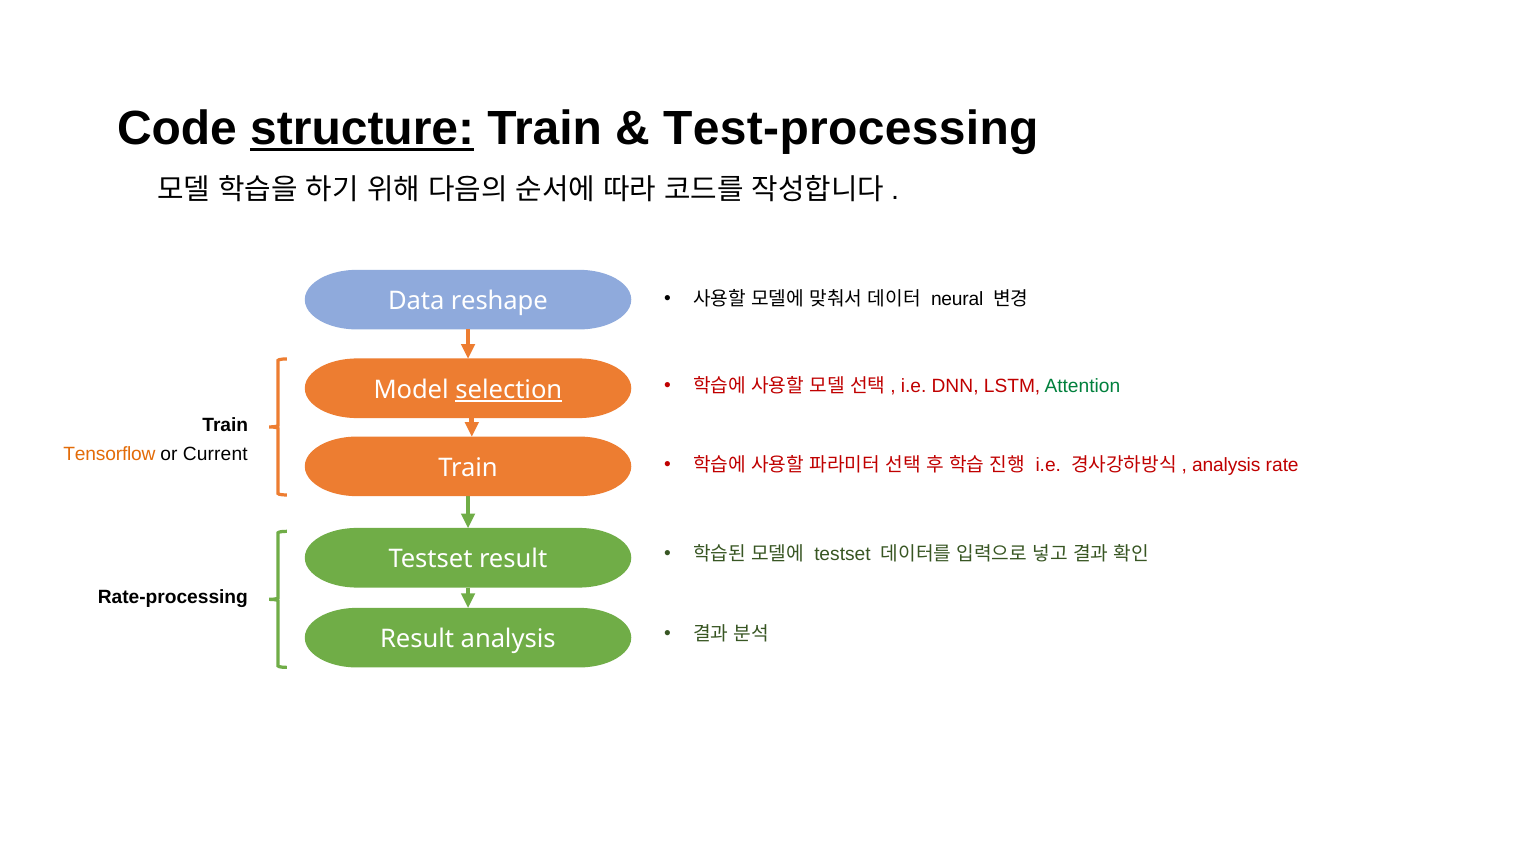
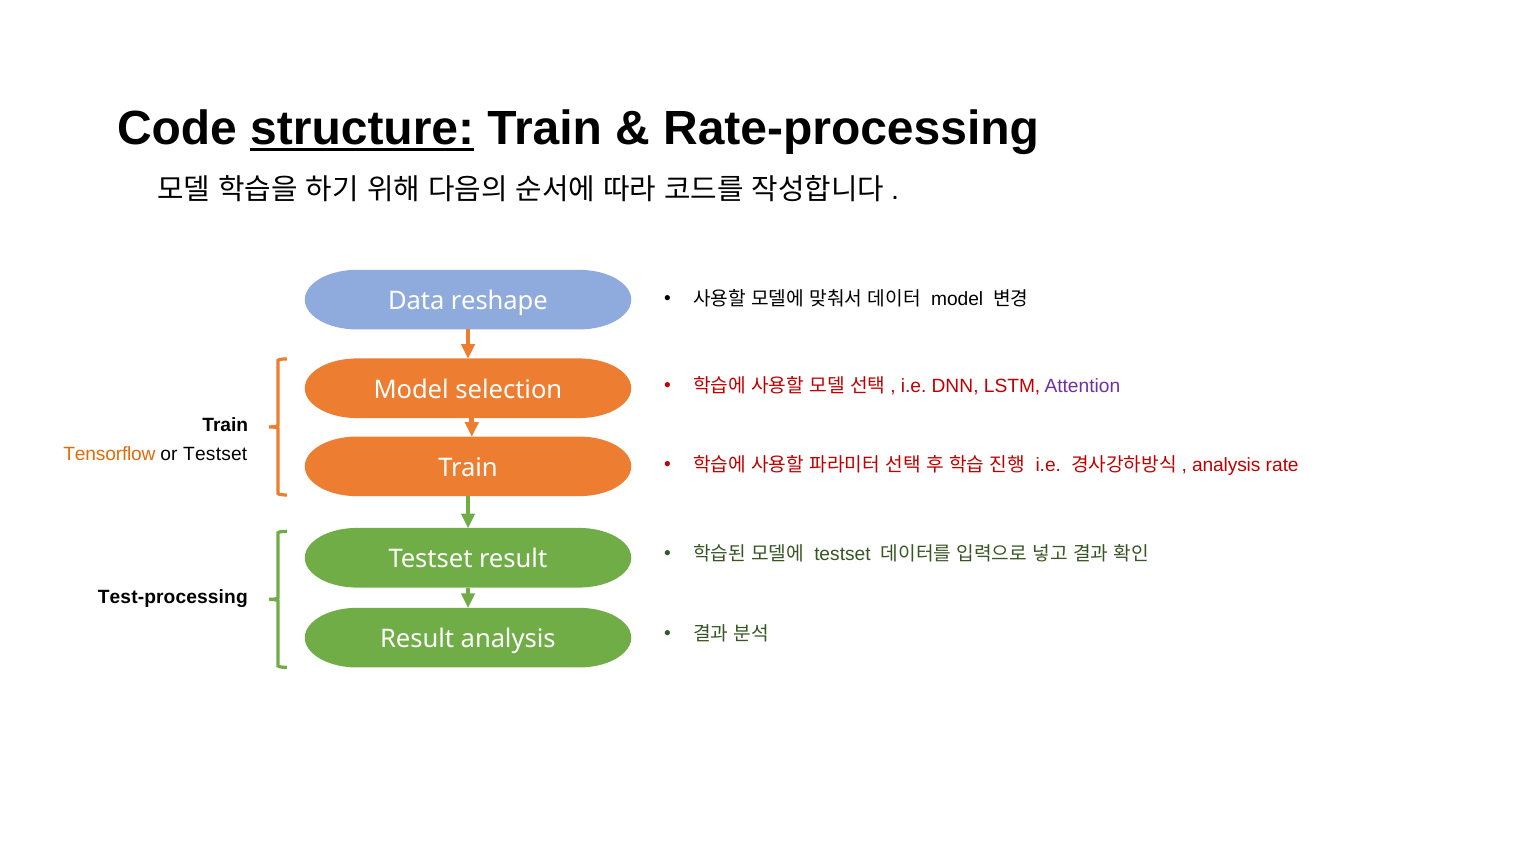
Test-processing: Test-processing -> Rate-processing (851, 129)
neural: neural -> model (957, 299)
Attention colour: green -> purple (1082, 386)
selection underline: present -> none (509, 390)
or Current: Current -> Testset (215, 454)
Rate-processing: Rate-processing -> Test-processing (173, 598)
